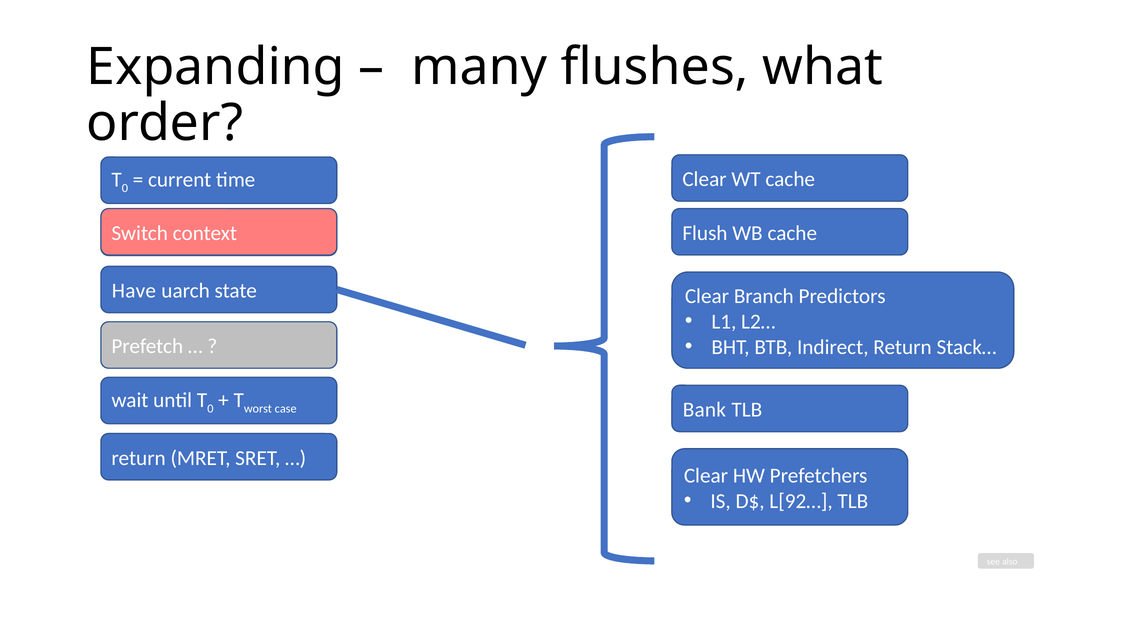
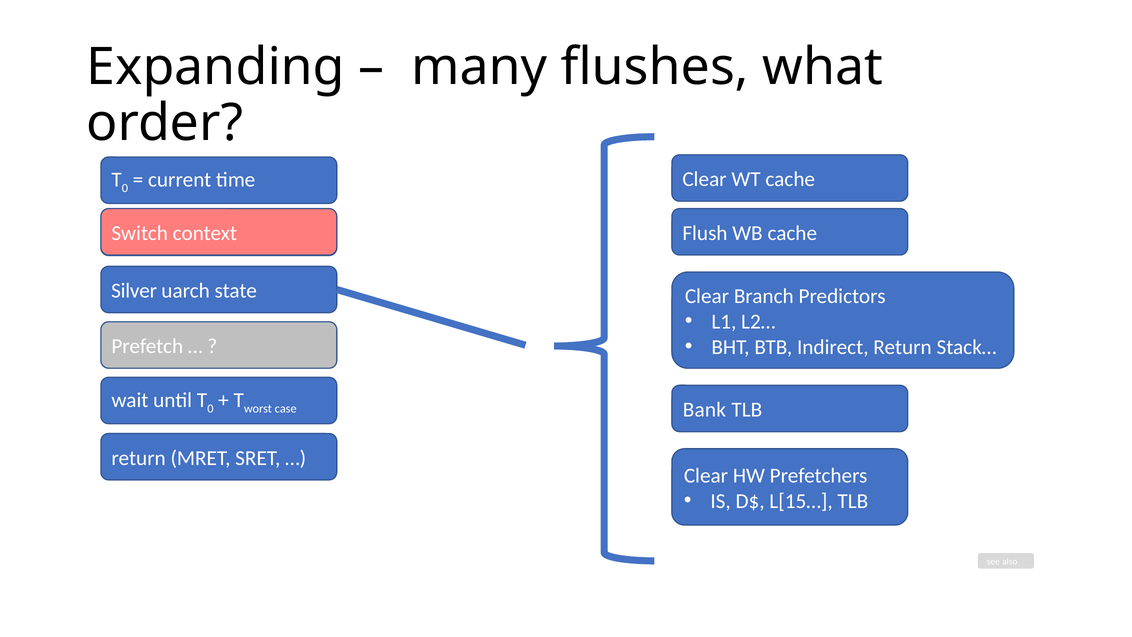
Have: Have -> Silver (134, 291)
L[92…: L[92… -> L[15… (801, 501)
